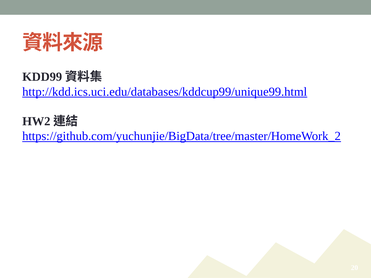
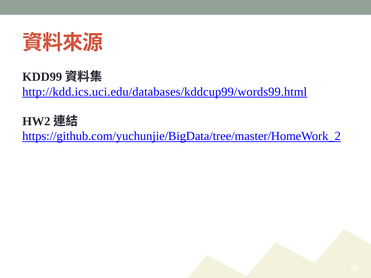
http://kdd.ics.uci.edu/databases/kddcup99/unique99.html: http://kdd.ics.uci.edu/databases/kddcup99/unique99.html -> http://kdd.ics.uci.edu/databases/kddcup99/words99.html (165, 92)
